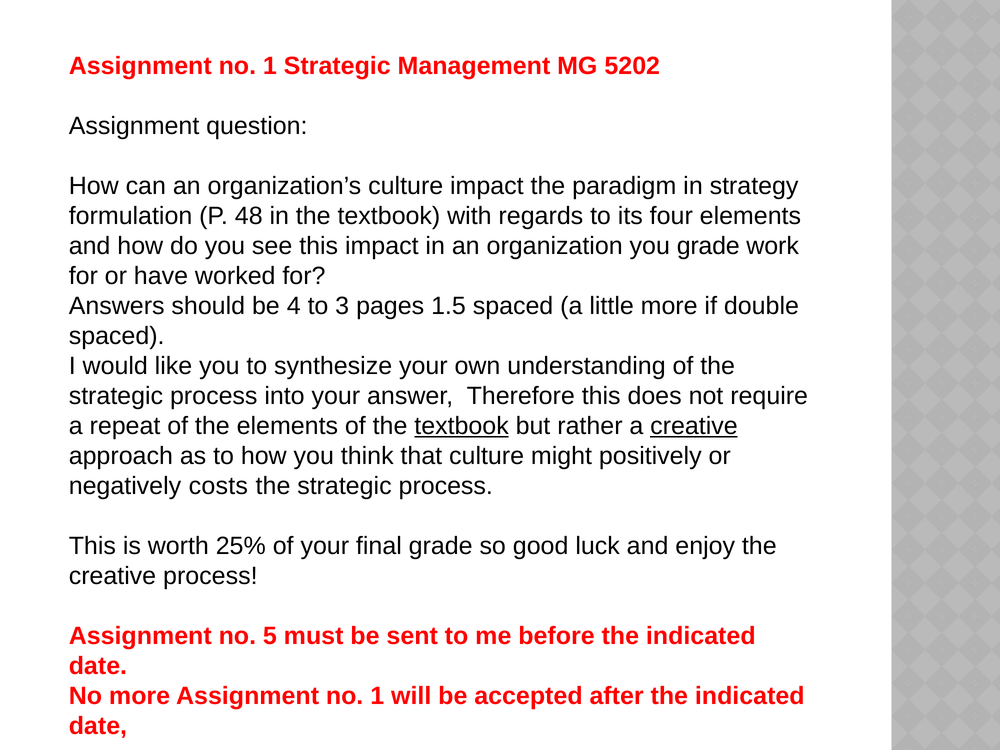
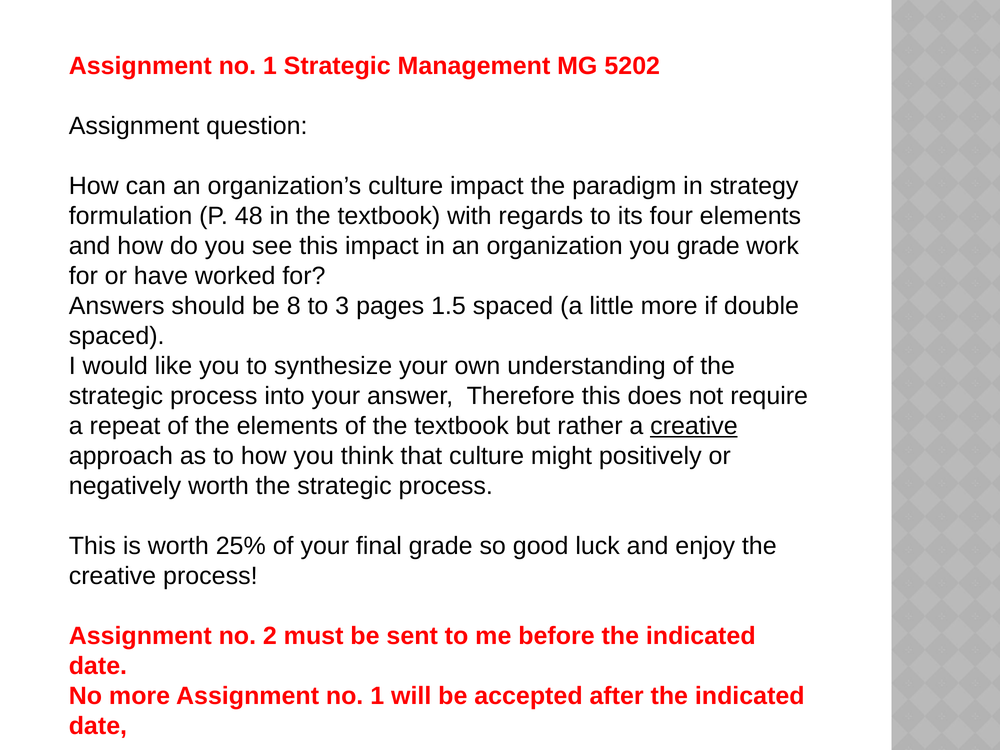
4: 4 -> 8 (294, 306)
textbook underline: present -> none (462, 426)
negatively costs: costs -> worth (218, 486)
5: 5 -> 2 (270, 636)
